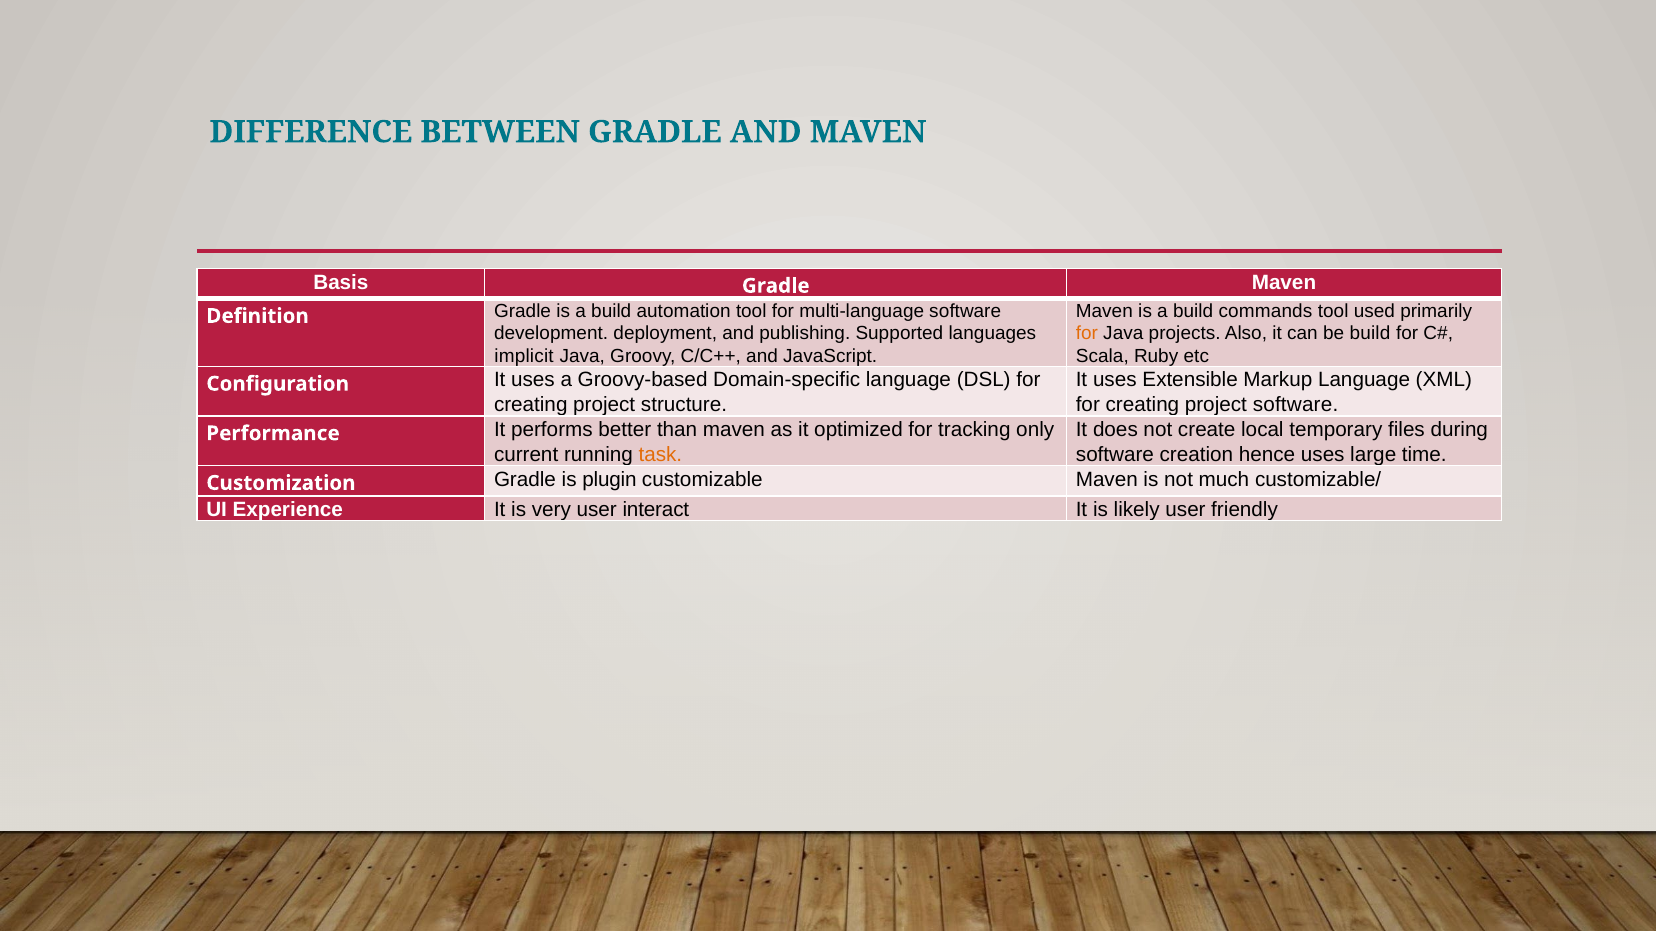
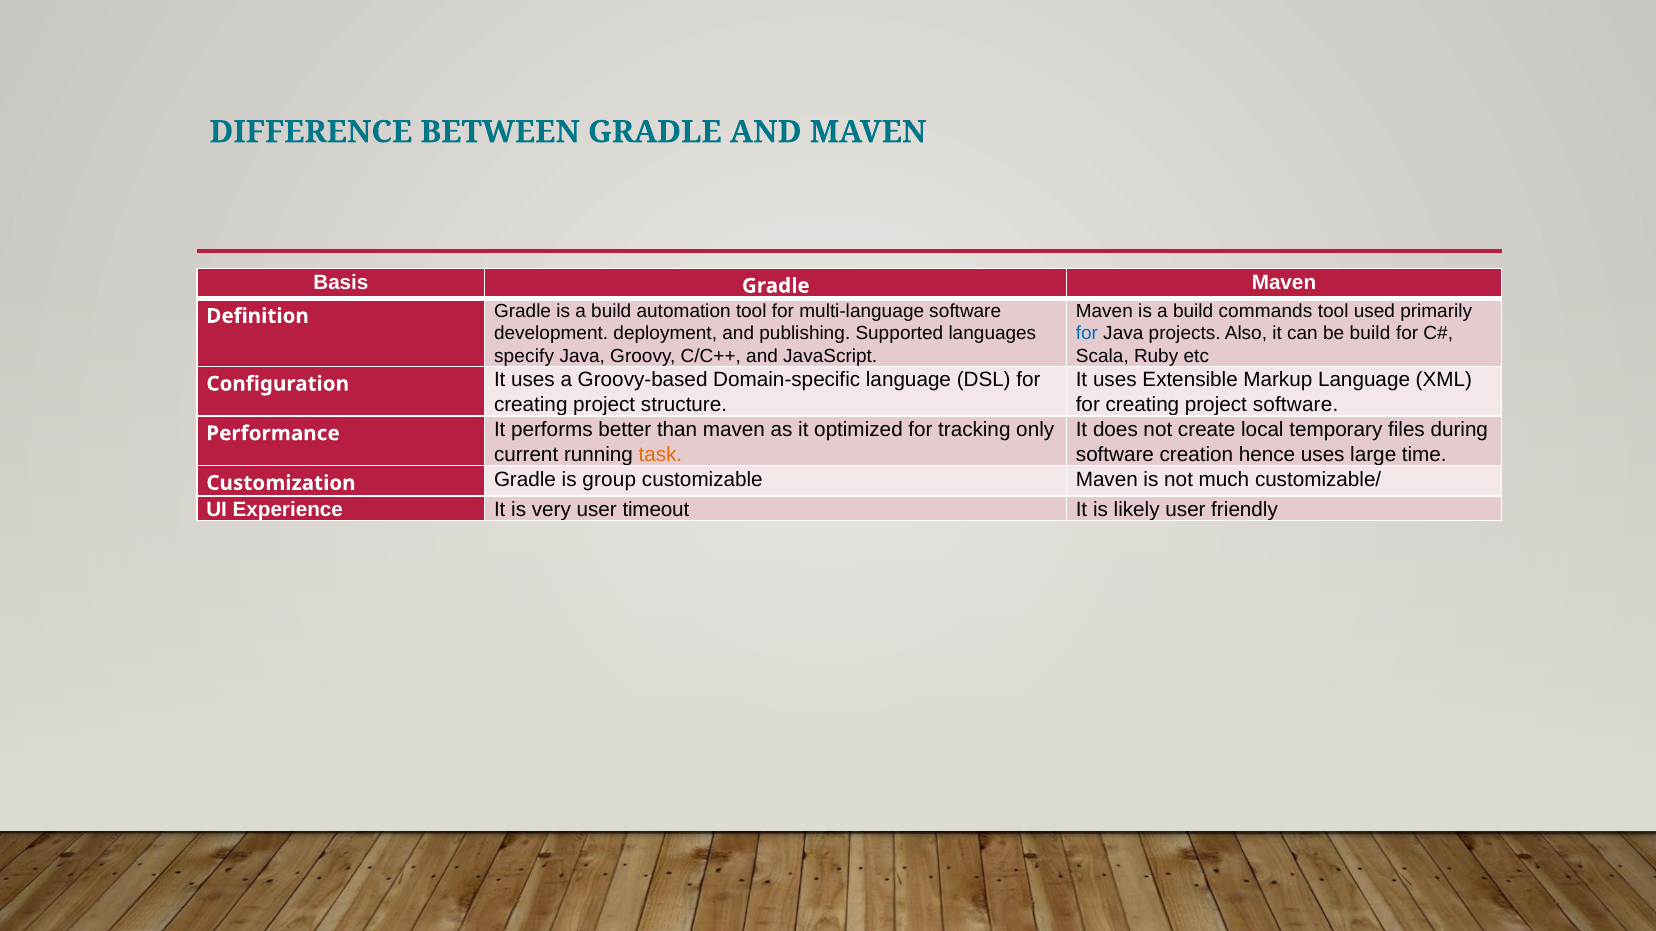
for colour: orange -> blue (1087, 334)
implicit: implicit -> specify (524, 356)
plugin: plugin -> group (609, 480)
interact: interact -> timeout (656, 510)
